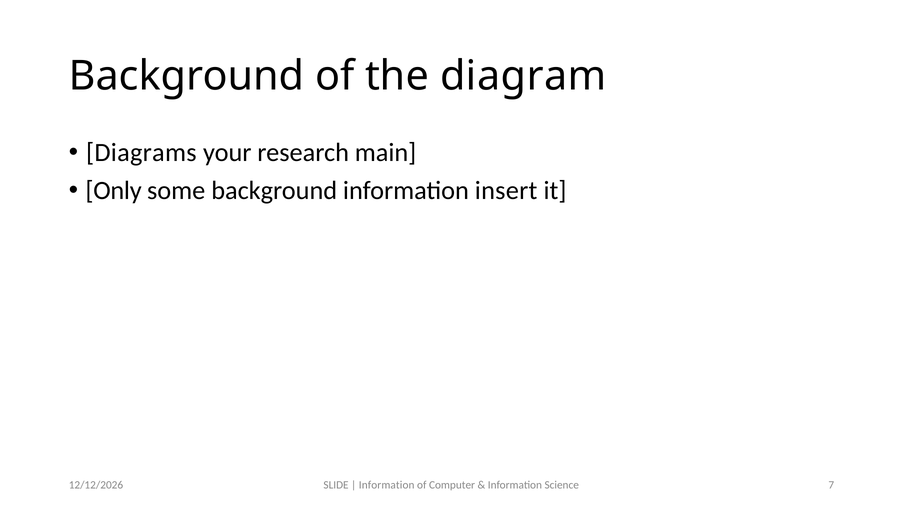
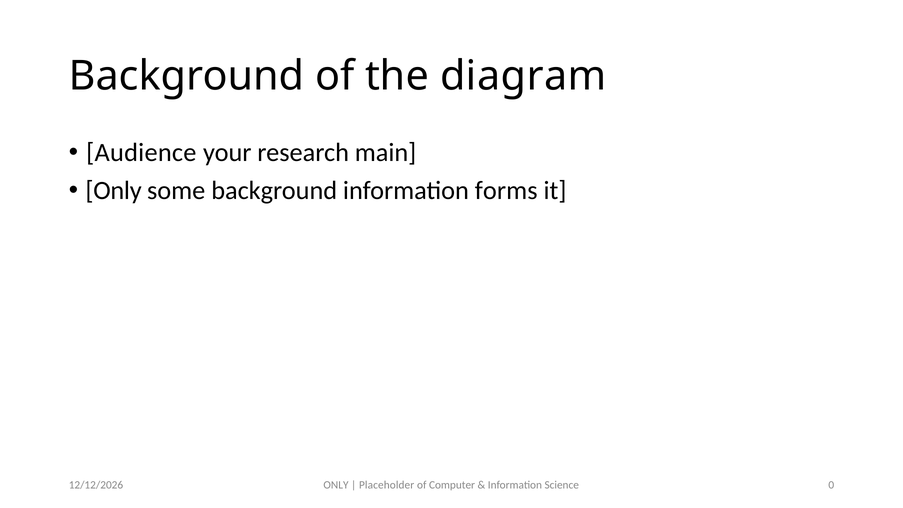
Diagrams: Diagrams -> Audience (141, 153)
insert: insert -> forms (506, 191)
SLIDE: SLIDE -> ONLY (336, 485)
Information: Information -> Placeholder (387, 485)
7: 7 -> 0 (831, 485)
